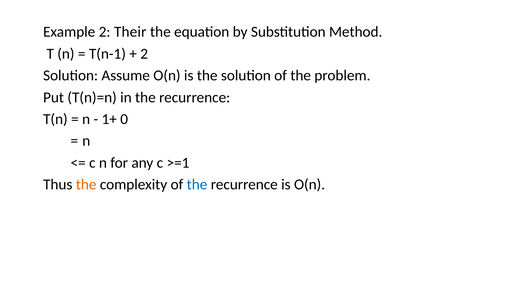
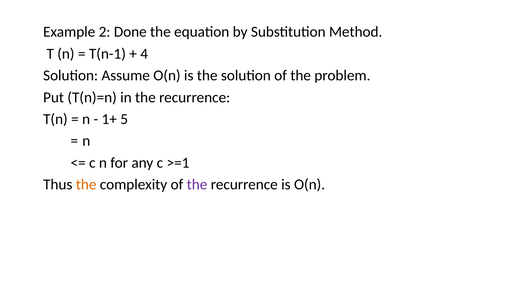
Their: Their -> Done (130, 32)
2: 2 -> 4 (144, 54)
0: 0 -> 5 (124, 119)
the colour: blue -> purple (197, 185)
